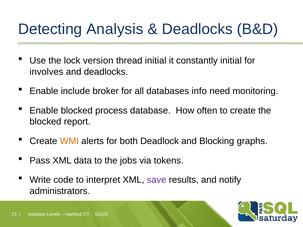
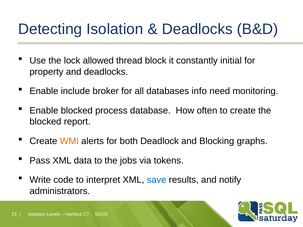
Detecting Analysis: Analysis -> Isolation (115, 29)
version: version -> allowed (98, 61)
thread initial: initial -> block (156, 61)
involves: involves -> property (46, 72)
save colour: purple -> blue (157, 180)
